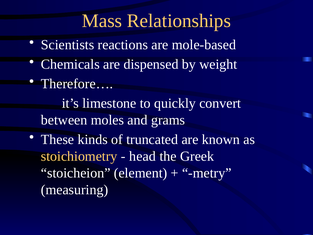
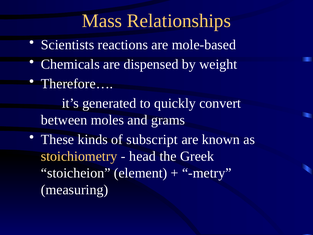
limestone: limestone -> generated (109, 103)
truncated: truncated -> subscript (152, 139)
